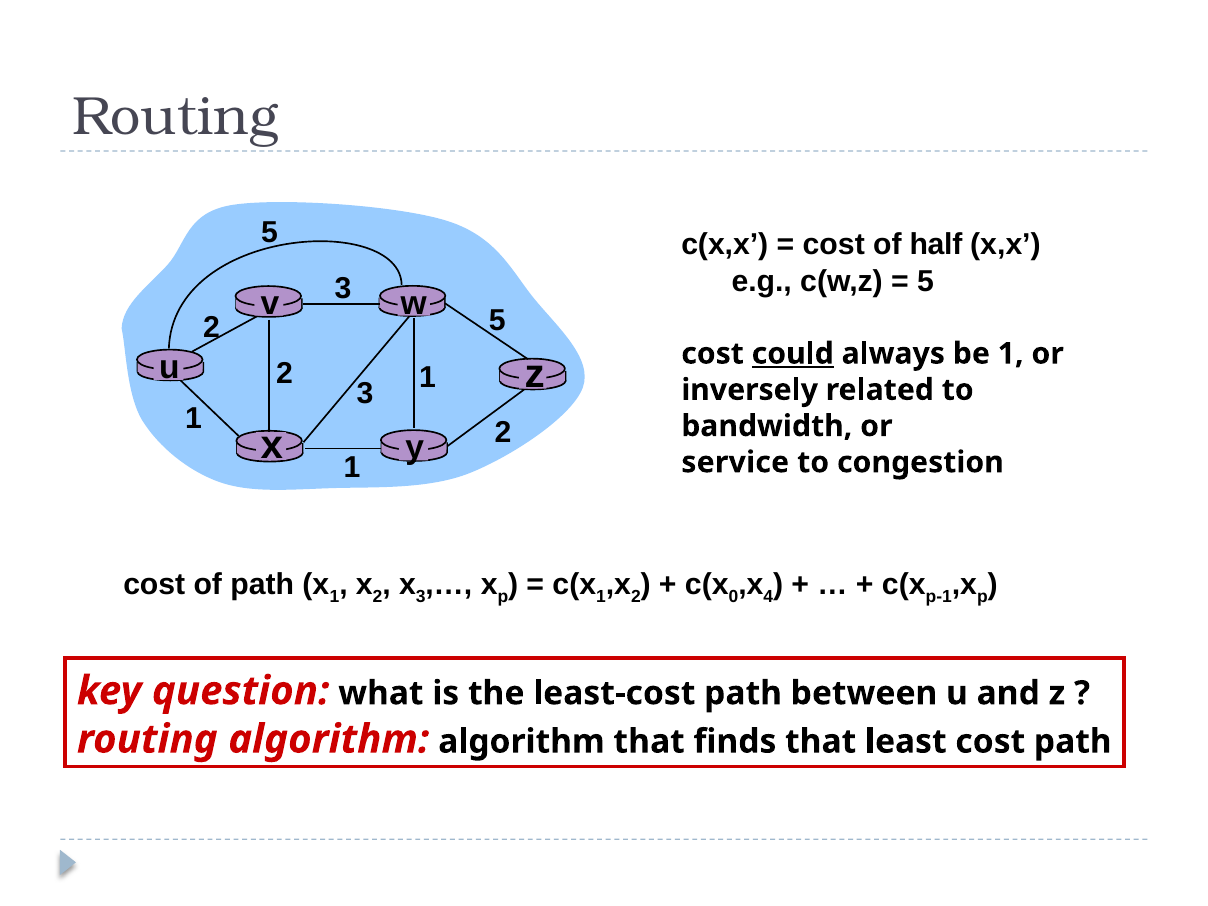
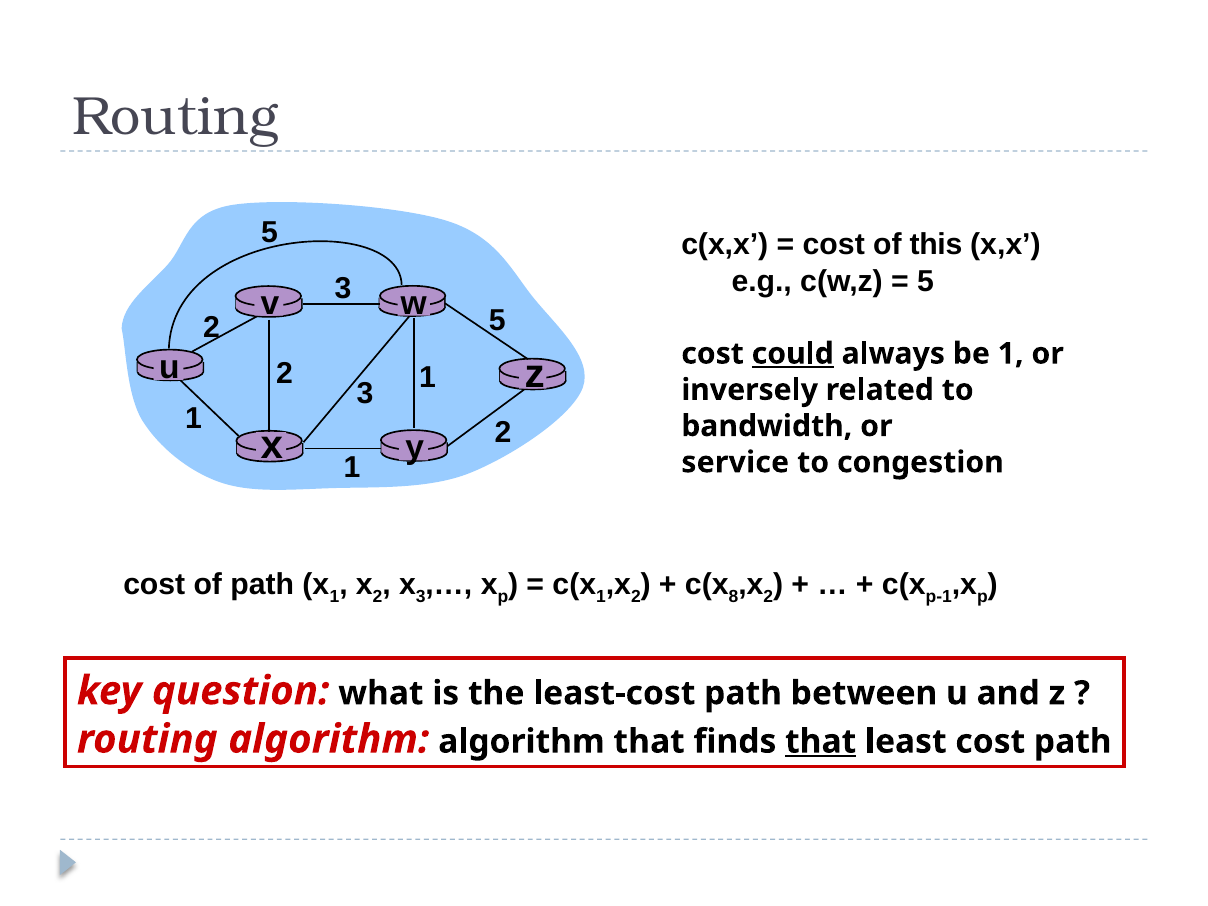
half: half -> this (936, 245)
0: 0 -> 8 (734, 596)
4: 4 -> 2 (768, 596)
that underline: none -> present (821, 742)
